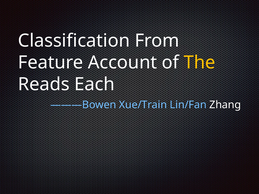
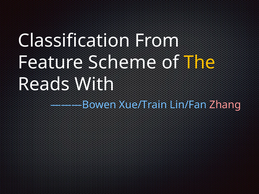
Account: Account -> Scheme (122, 63)
Each: Each -> With (94, 84)
Zhang colour: white -> pink (225, 105)
